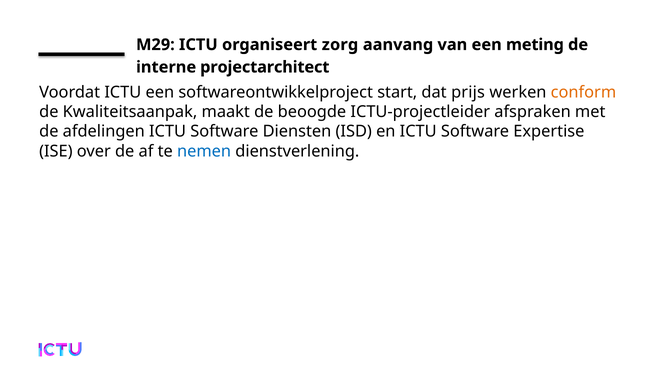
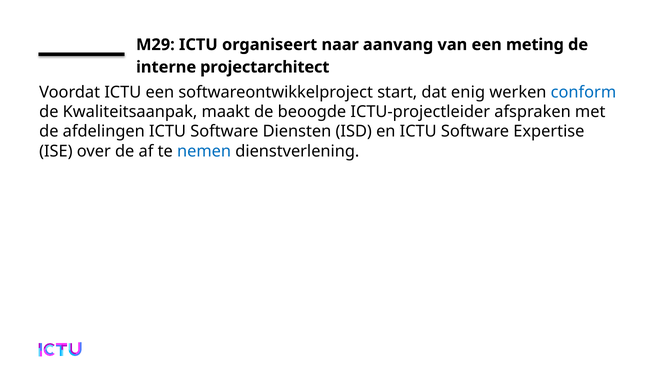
zorg: zorg -> naar (340, 45)
prijs: prijs -> enig (468, 92)
conform colour: orange -> blue (583, 92)
